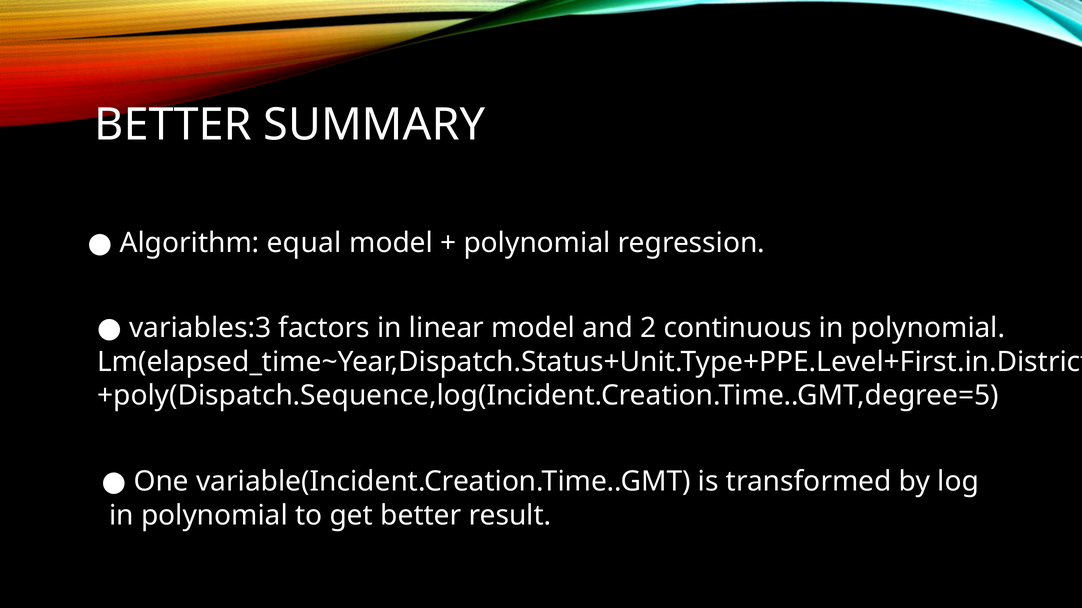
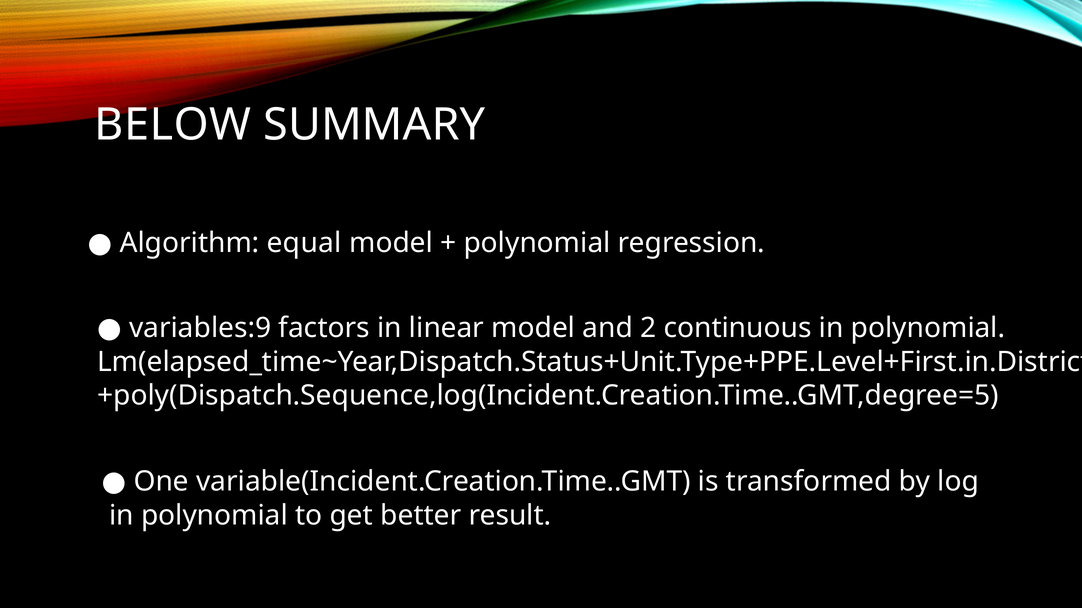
BETTER: BETTER -> BELOW (173, 125)
variables:3: variables:3 -> variables:9 (200, 328)
